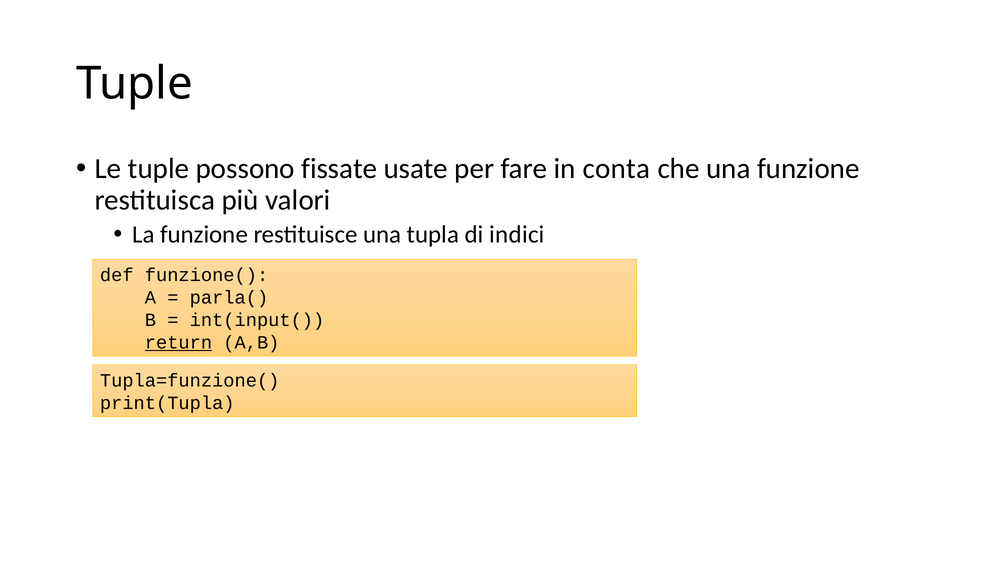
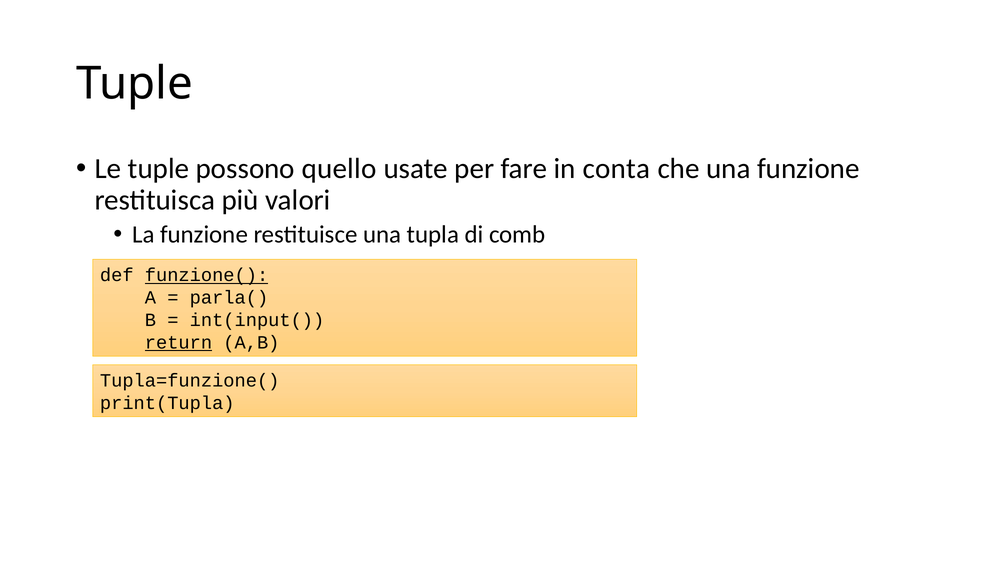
fissate: fissate -> quello (339, 169)
indici: indici -> comb (517, 234)
funzione( underline: none -> present (207, 275)
